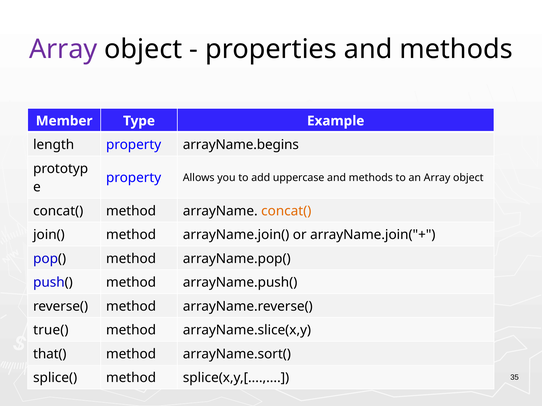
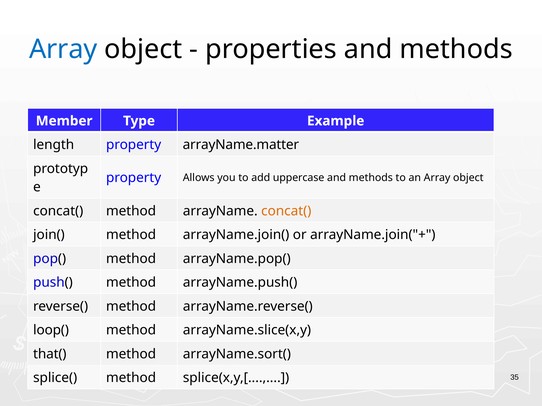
Array colour: purple -> blue (63, 49)
arrayName.begins: arrayName.begins -> arrayName.matter (241, 145)
true(: true( -> loop( (51, 331)
